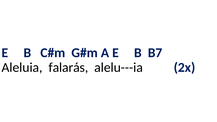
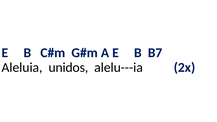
falarás: falarás -> unidos (68, 67)
